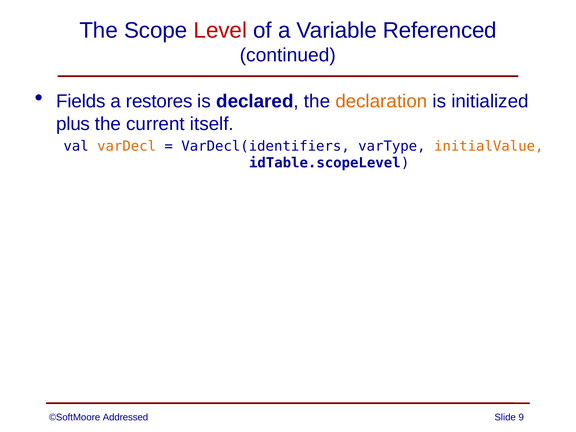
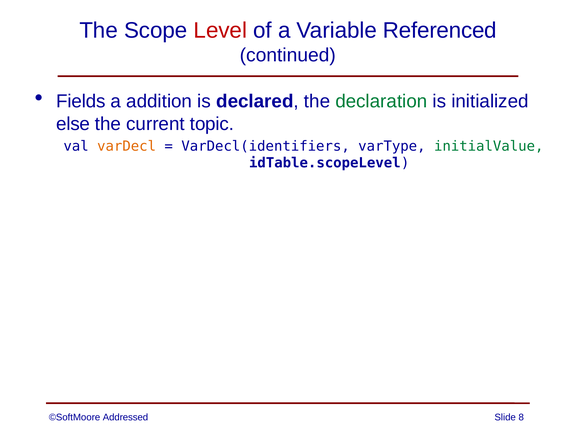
restores: restores -> addition (159, 101)
declaration colour: orange -> green (381, 101)
plus: plus -> else (73, 124)
itself: itself -> topic (212, 124)
initialValue colour: orange -> green (489, 146)
9: 9 -> 8 (521, 417)
